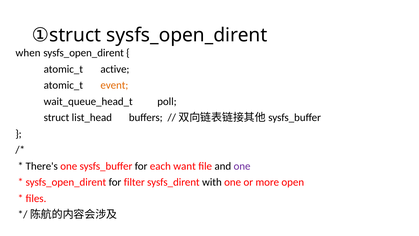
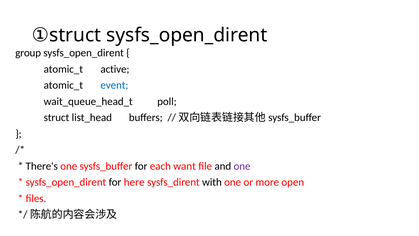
when: when -> group (28, 53)
event colour: orange -> blue (114, 85)
filter: filter -> here (134, 182)
